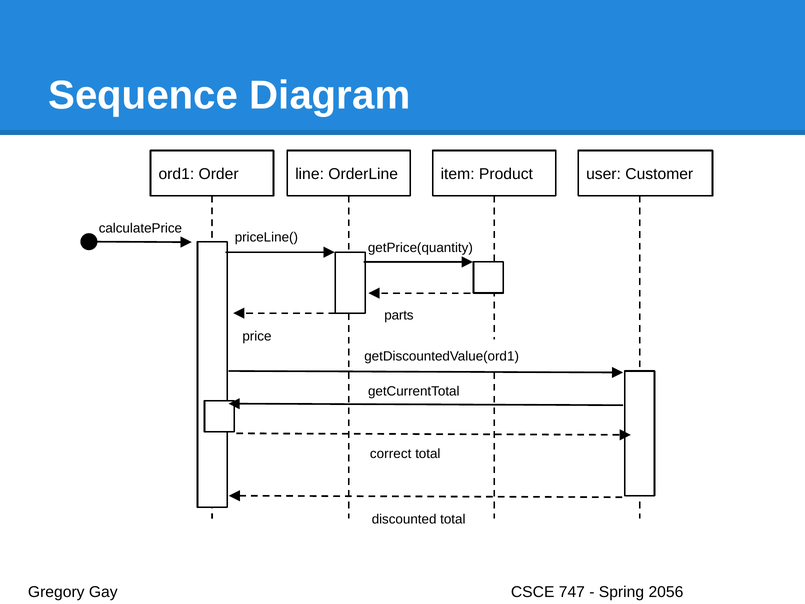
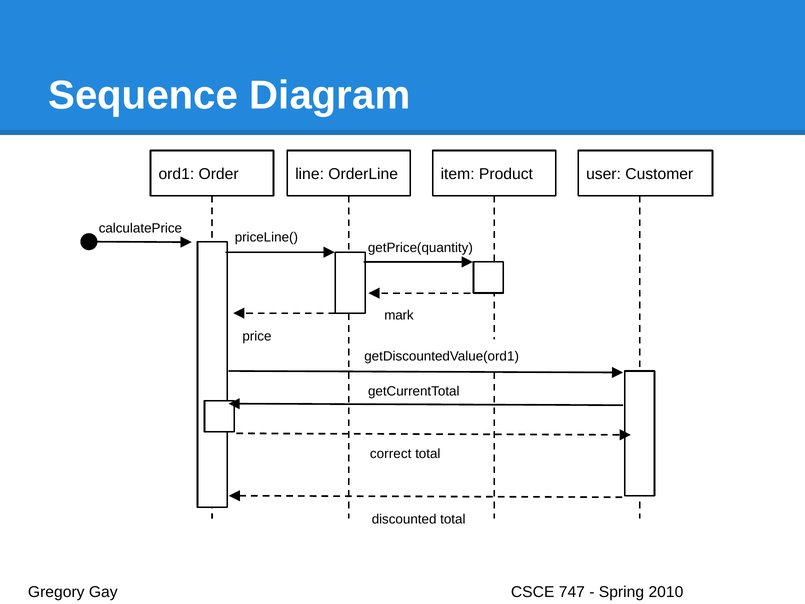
parts: parts -> mark (399, 315)
2056: 2056 -> 2010 (666, 592)
